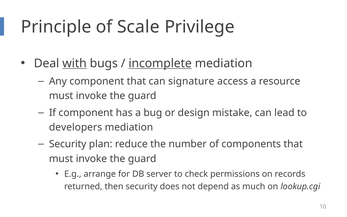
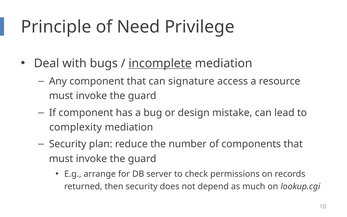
Scale: Scale -> Need (138, 27)
with underline: present -> none (75, 63)
developers: developers -> complexity (76, 127)
